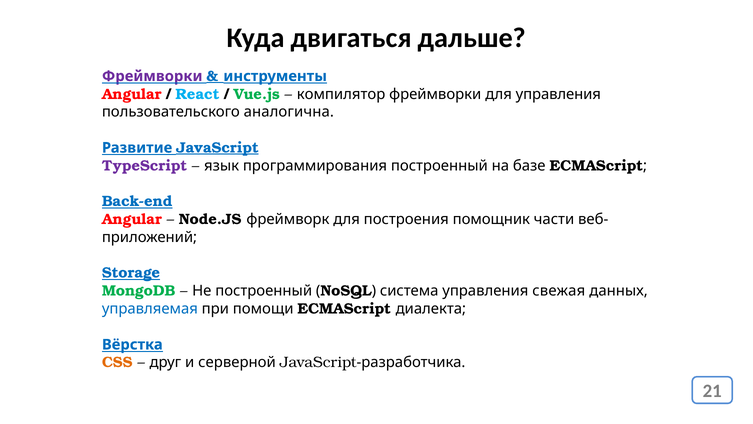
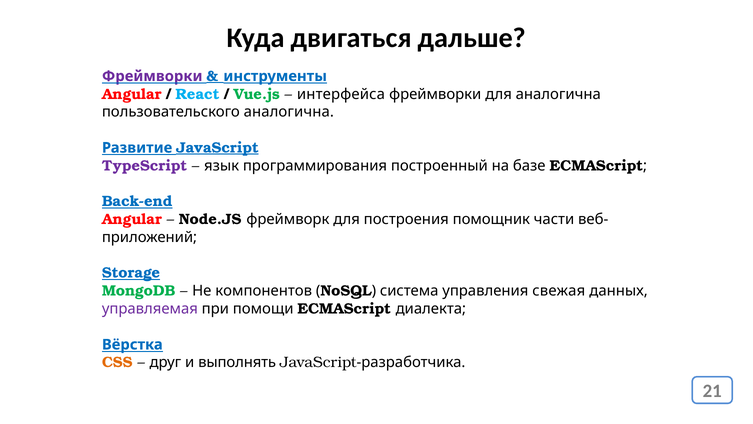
компилятор: компилятор -> интерфейса (341, 94)
для управления: управления -> аналогична (558, 94)
Не построенный: построенный -> компонентов (264, 291)
управляемая colour: blue -> purple (150, 308)
серверной: серверной -> выполнять (237, 362)
